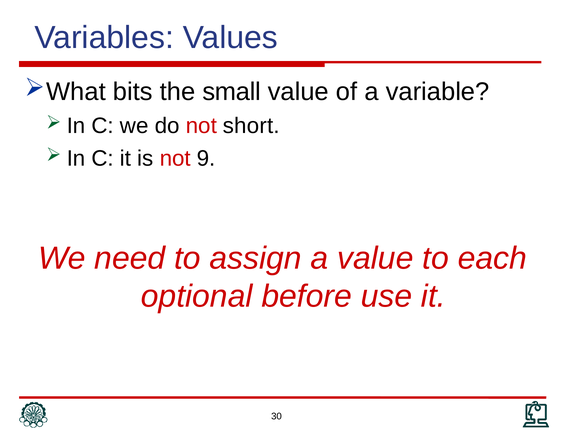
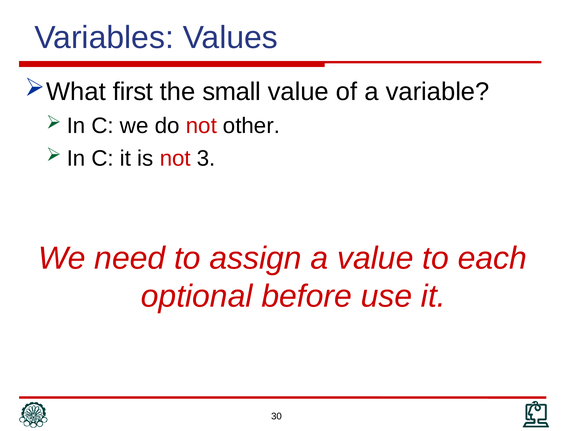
bits: bits -> first (133, 92)
short: short -> other (251, 126)
9: 9 -> 3 (206, 158)
